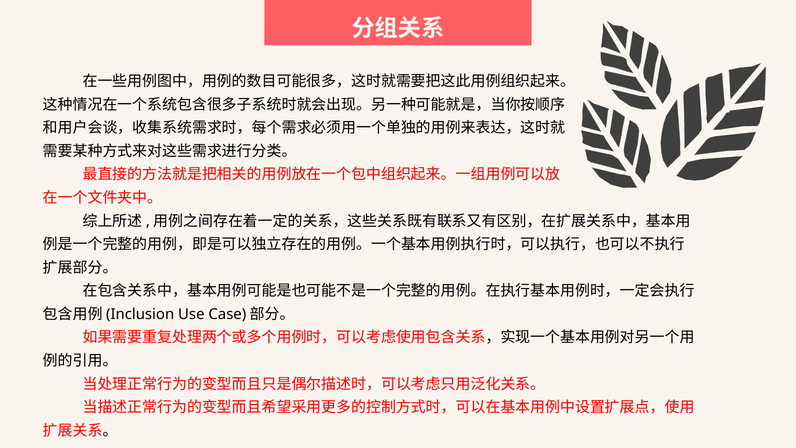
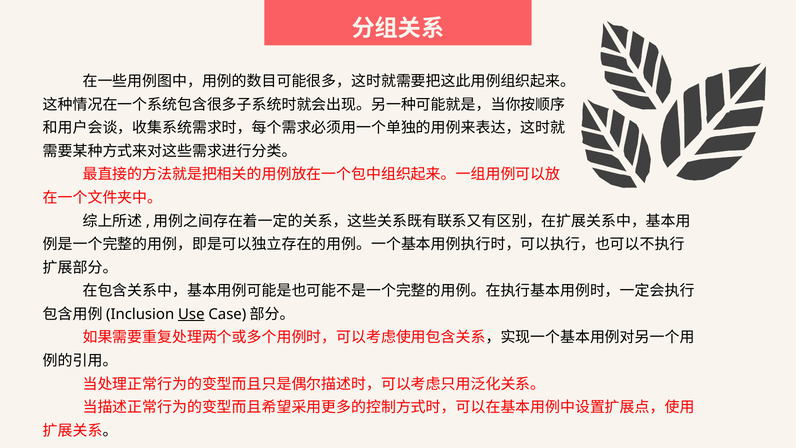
Use underline: none -> present (191, 314)
